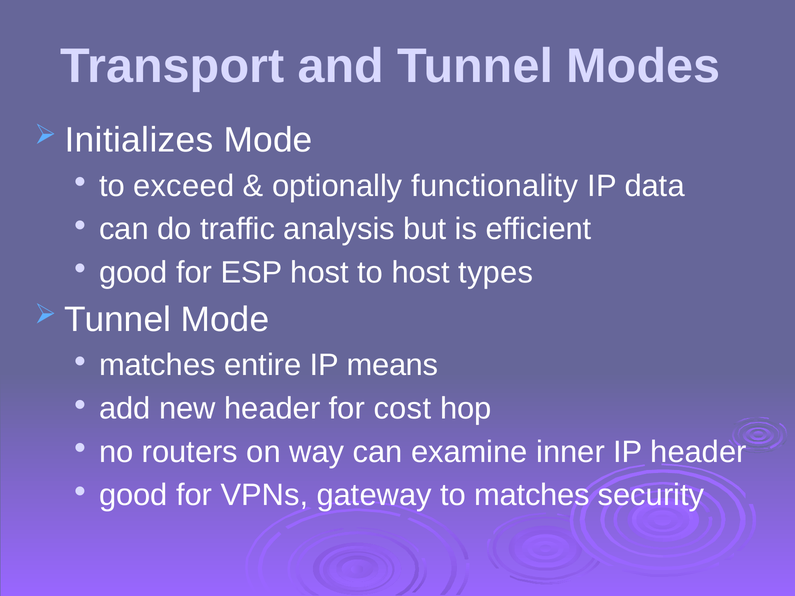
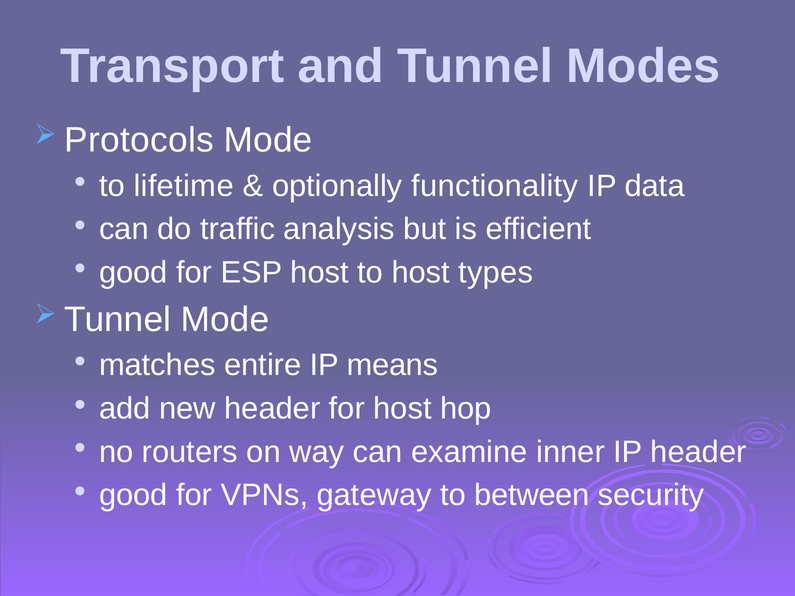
Initializes: Initializes -> Protocols (139, 140)
exceed: exceed -> lifetime (184, 186)
for cost: cost -> host (403, 409)
to matches: matches -> between (532, 495)
